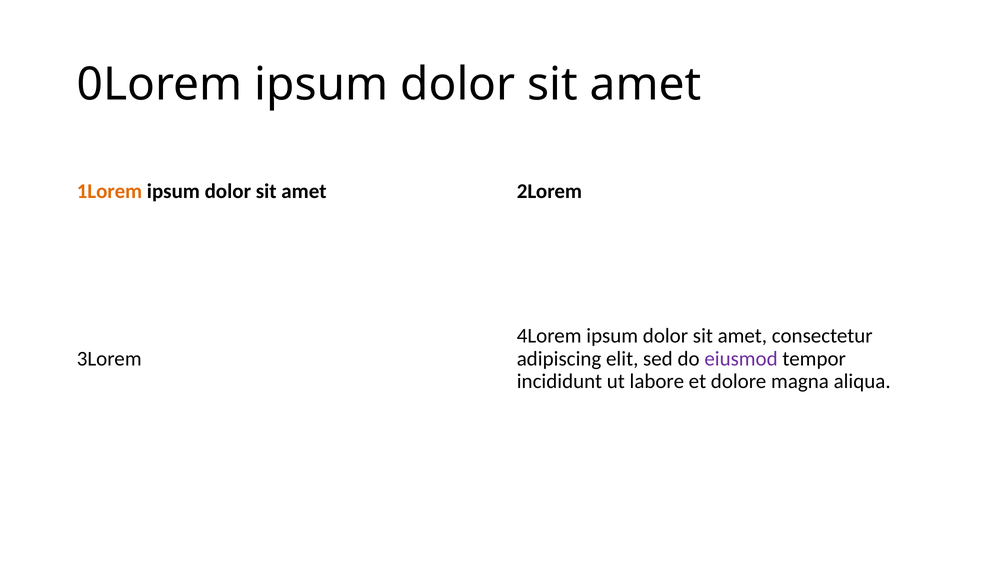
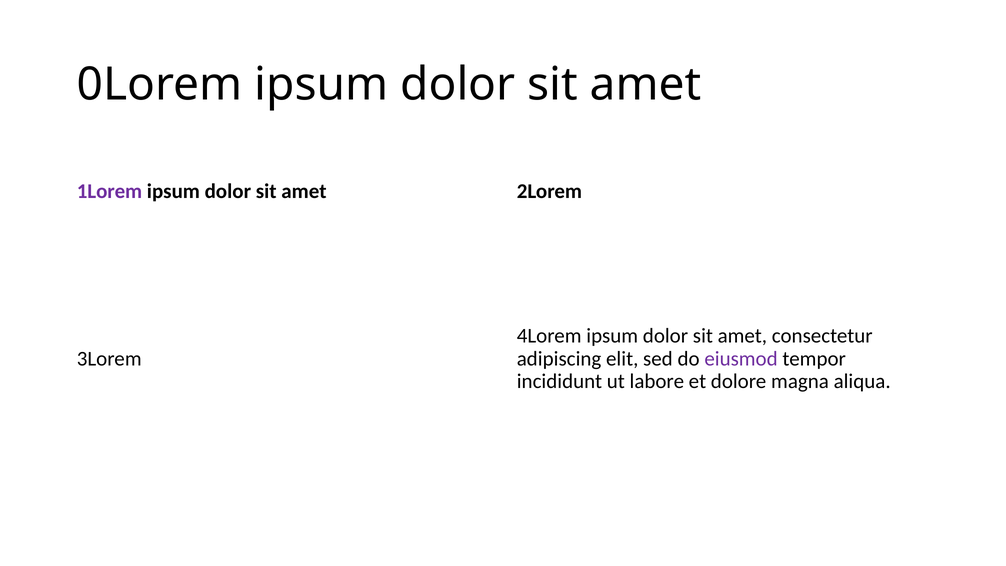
1Lorem colour: orange -> purple (110, 191)
